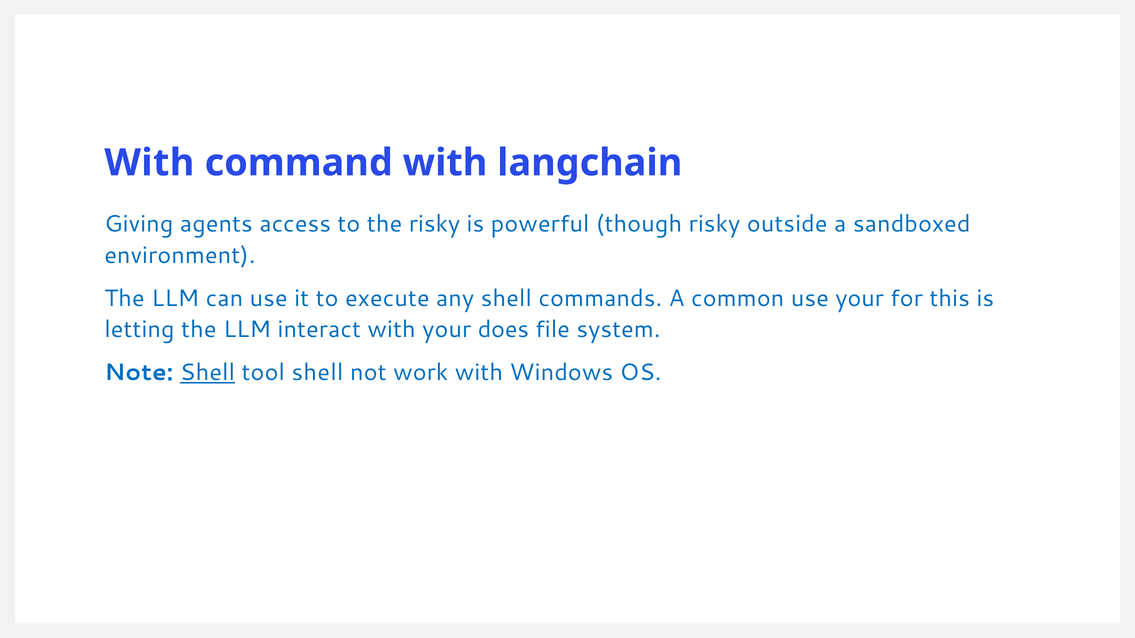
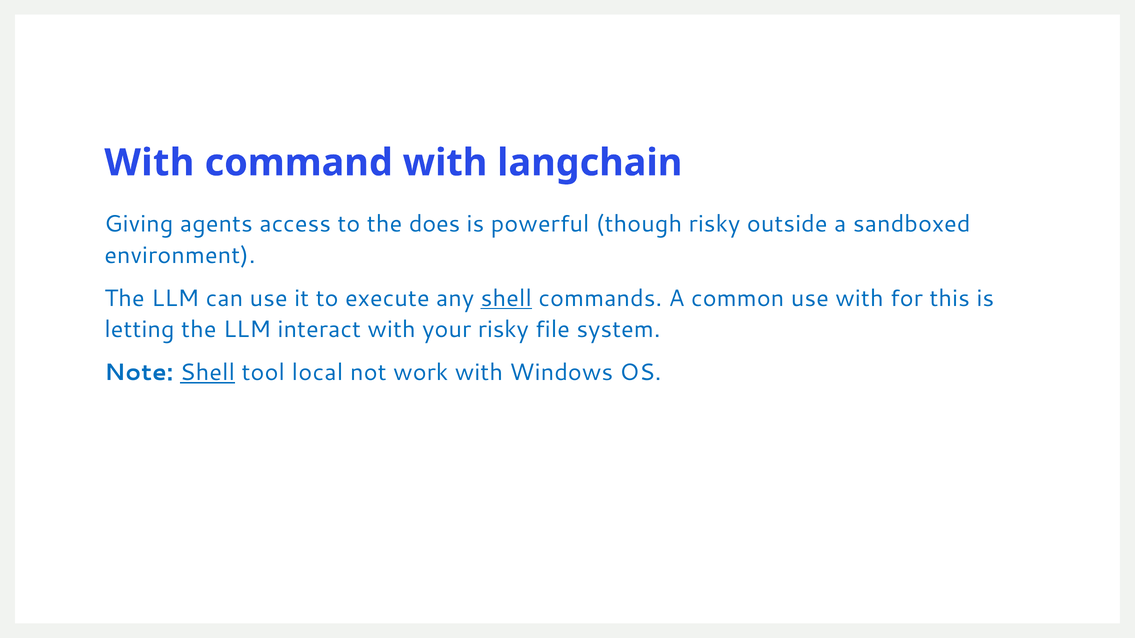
the risky: risky -> does (435, 224)
shell underline: none -> present (506, 299)
use your: your -> with (859, 299)
your does: does -> risky (503, 330)
tool shell: shell -> local (317, 373)
